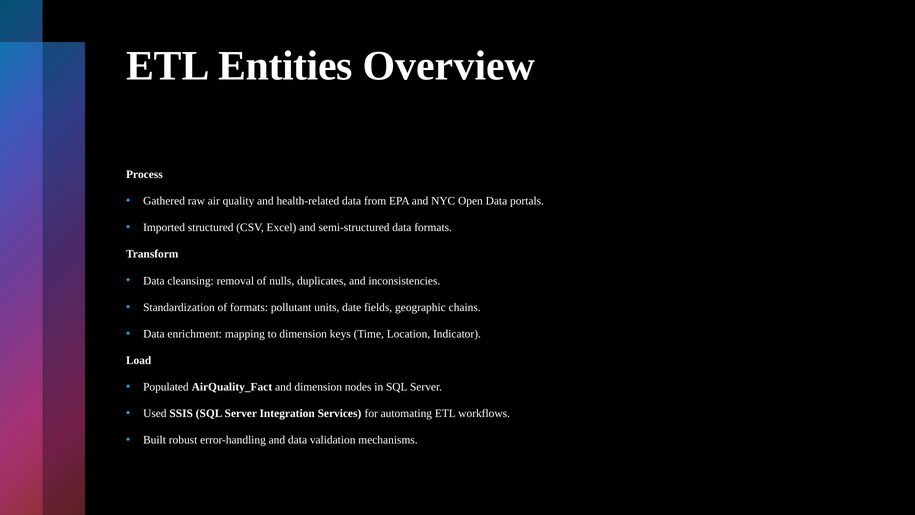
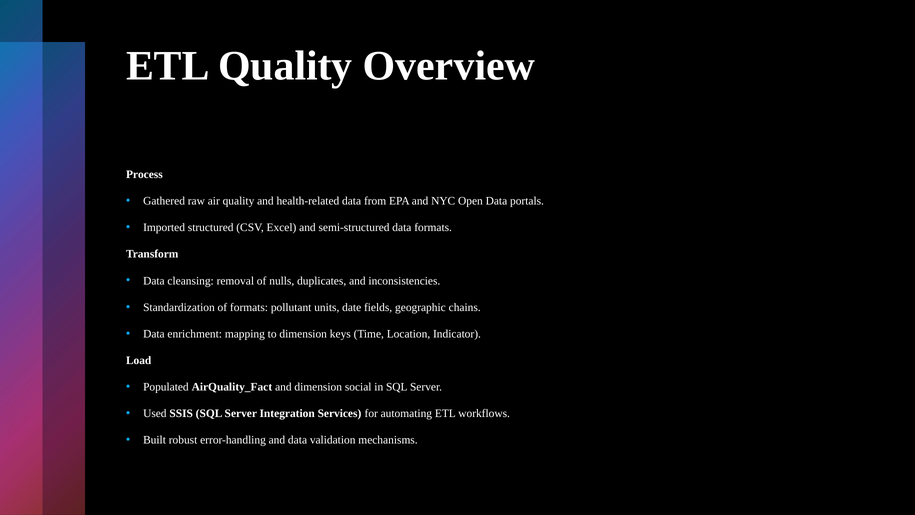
ETL Entities: Entities -> Quality (285, 66)
nodes: nodes -> social (358, 387)
